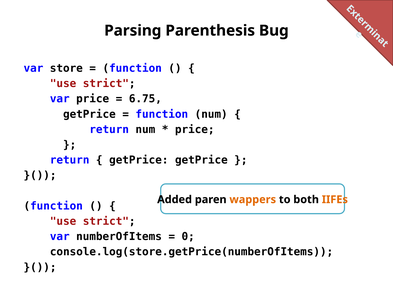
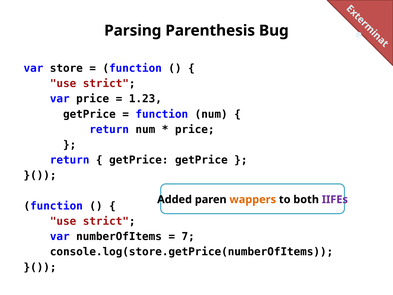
6.75: 6.75 -> 1.23 (145, 99)
IIFEs colour: orange -> purple (335, 199)
0: 0 -> 7 (188, 236)
